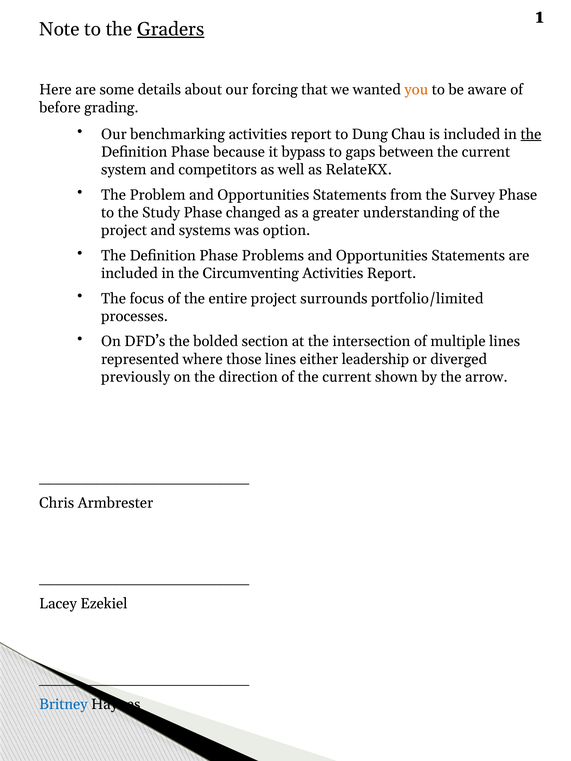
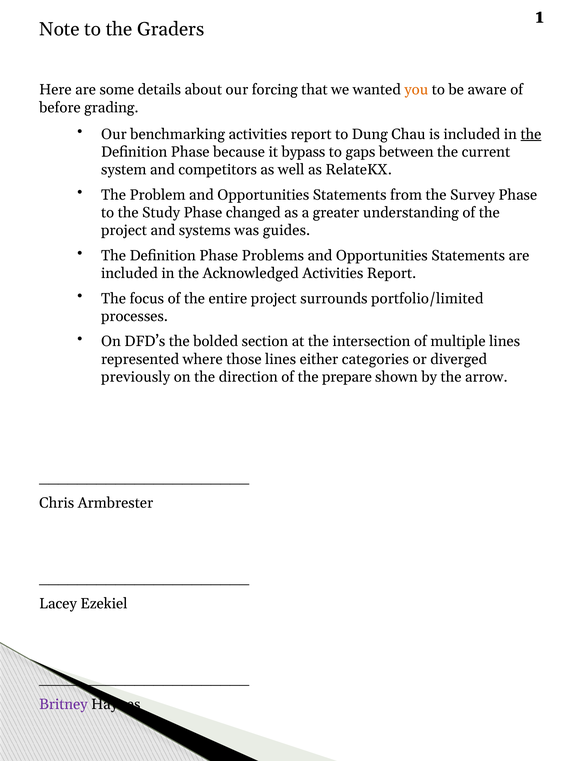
Graders underline: present -> none (171, 29)
option: option -> guides (286, 230)
Circumventing: Circumventing -> Acknowledged (251, 273)
leadership: leadership -> categories (375, 359)
of the current: current -> prepare (347, 377)
Britney colour: blue -> purple (63, 704)
